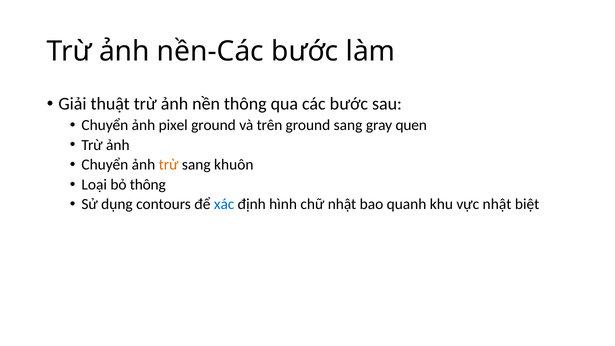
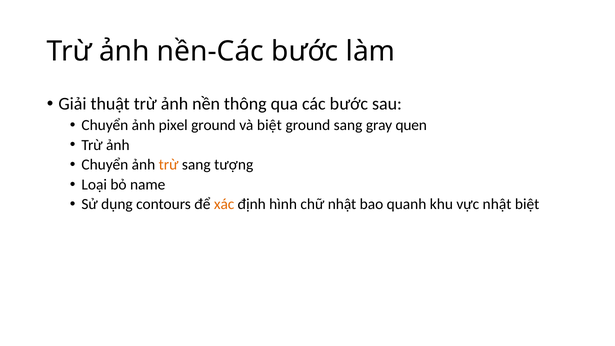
và trên: trên -> biệt (269, 125)
khuôn: khuôn -> tượng (234, 165)
bỏ thông: thông -> name (148, 185)
xác colour: blue -> orange (224, 204)
